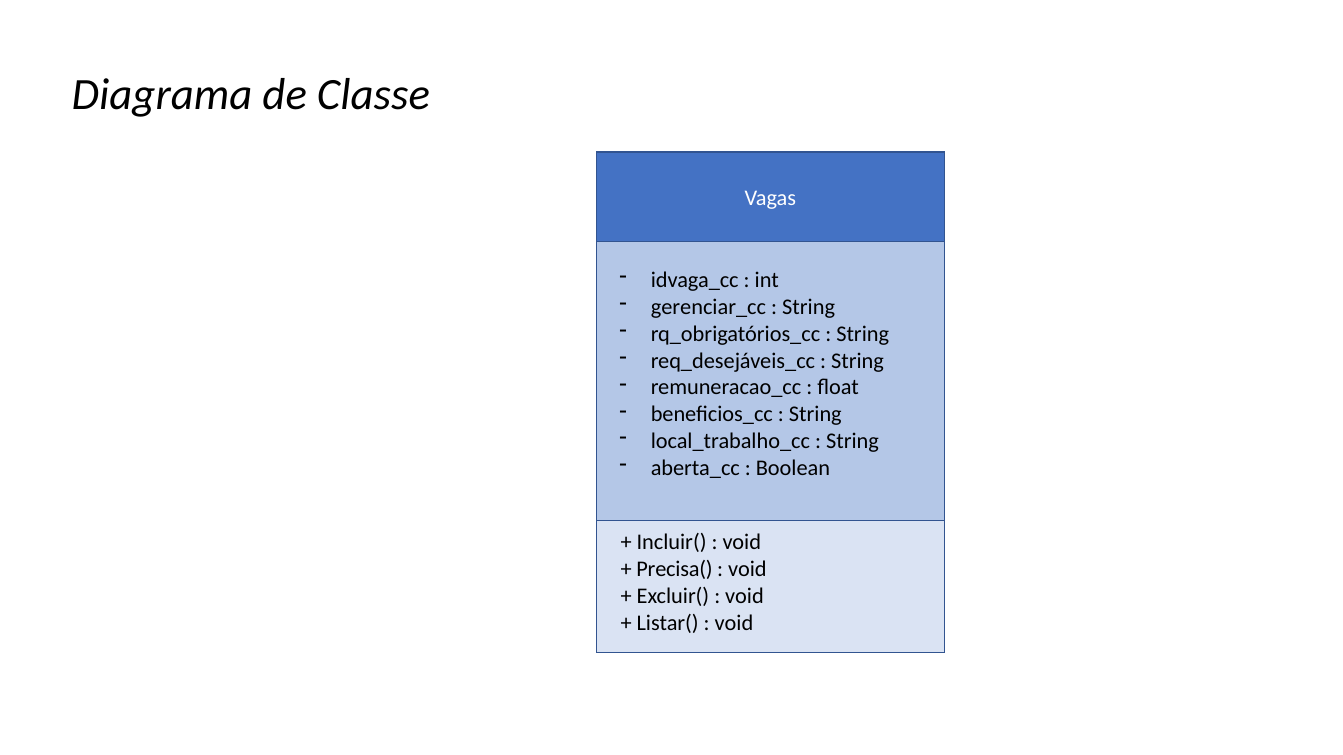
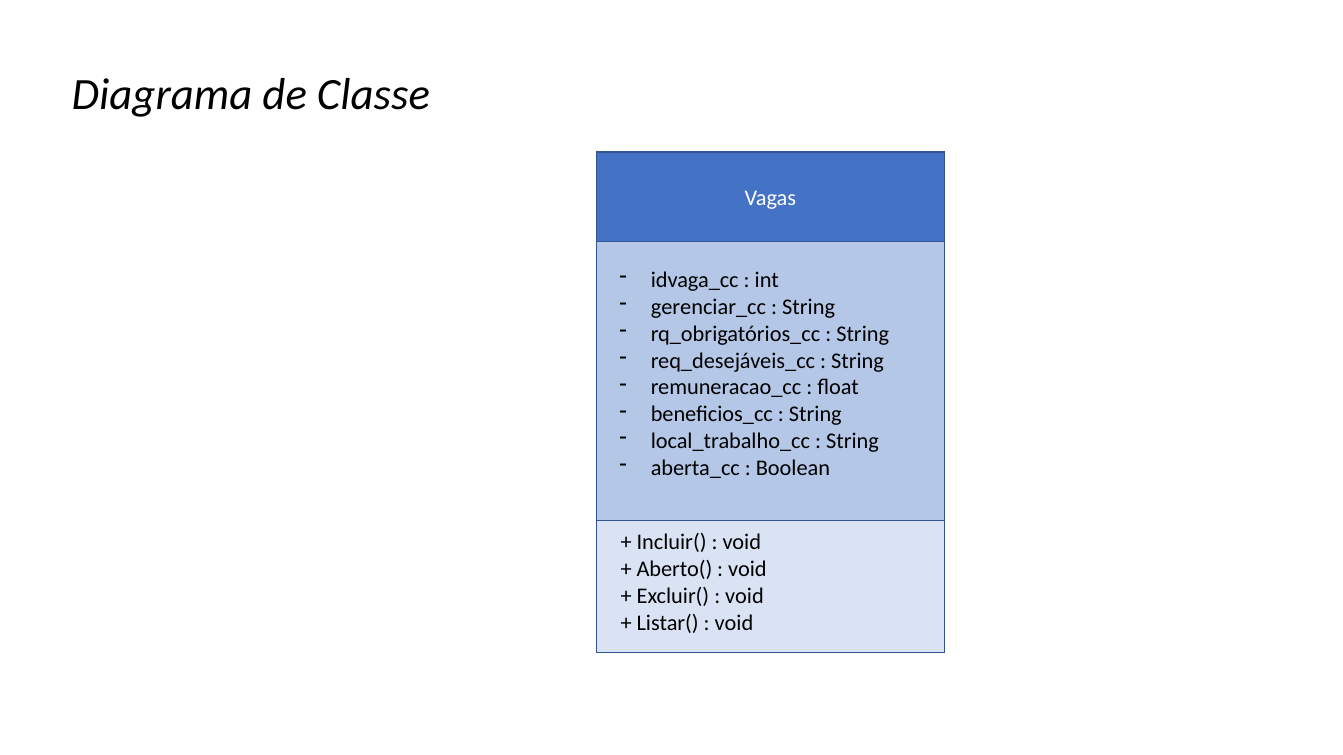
Precisa(: Precisa( -> Aberto( (674, 570)
